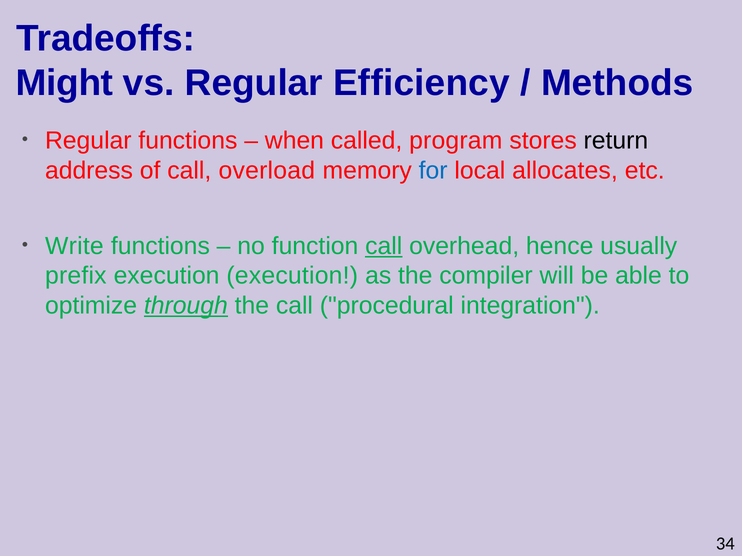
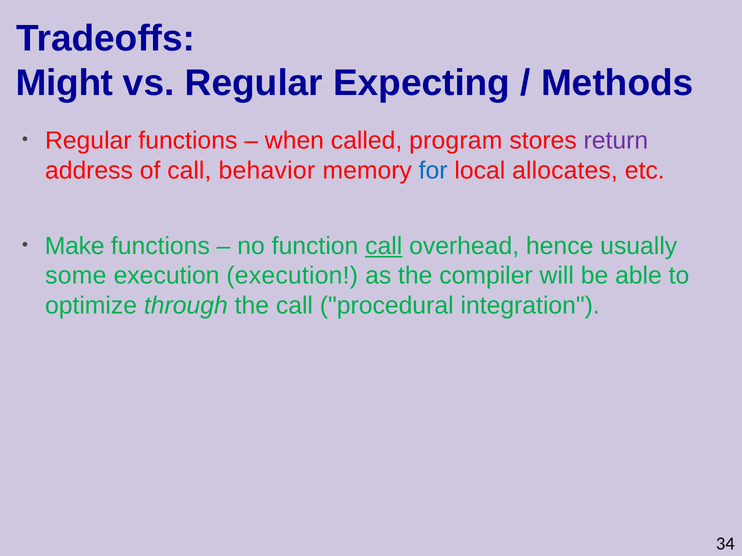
Efficiency: Efficiency -> Expecting (422, 83)
return colour: black -> purple (616, 141)
overload: overload -> behavior (267, 171)
Write: Write -> Make (75, 246)
prefix: prefix -> some (76, 276)
through underline: present -> none (186, 306)
